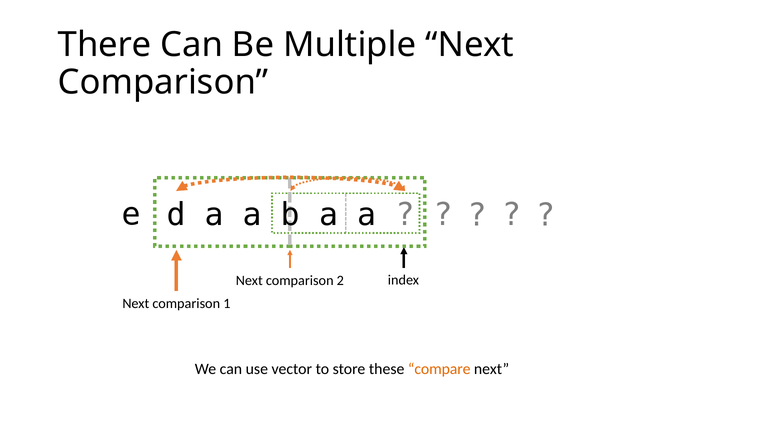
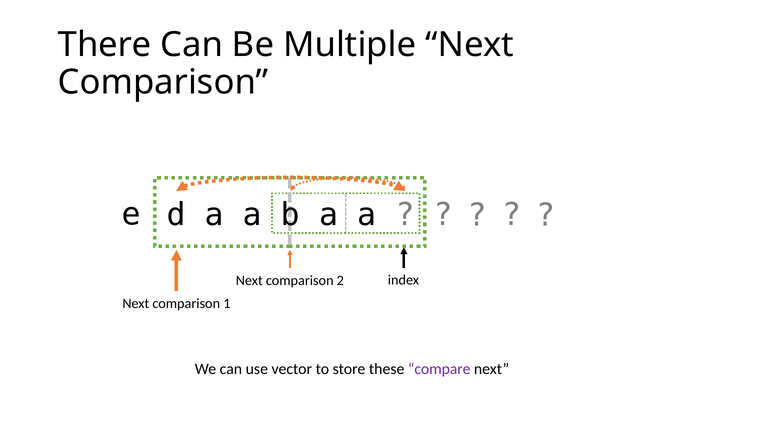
compare colour: orange -> purple (439, 369)
